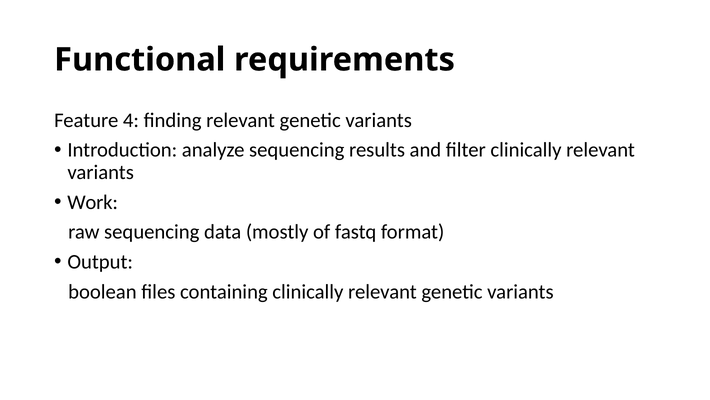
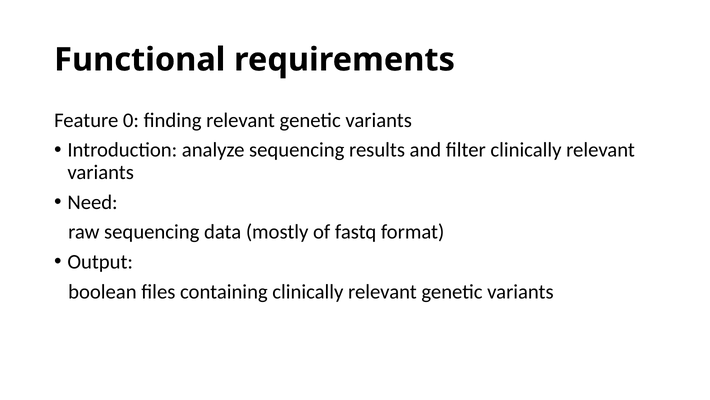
4: 4 -> 0 (131, 120)
Work: Work -> Need (93, 202)
